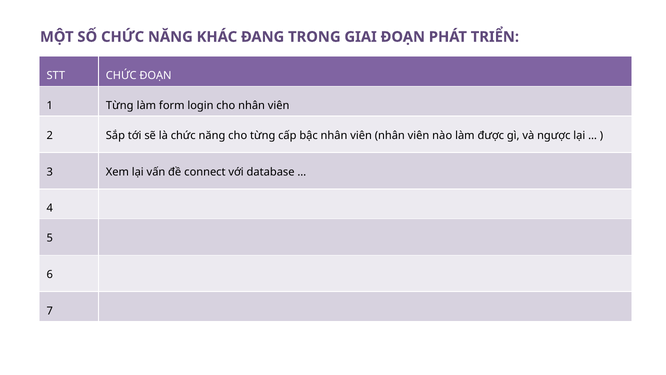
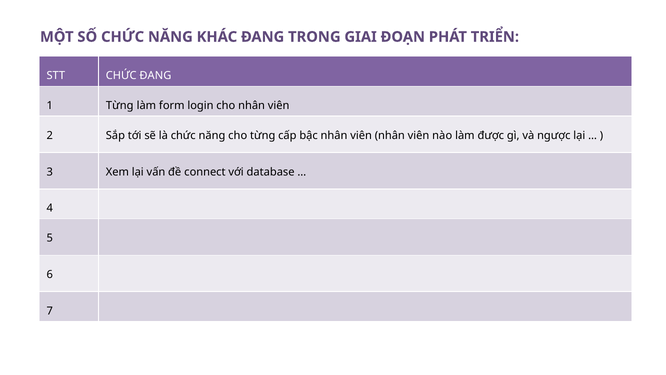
CHỨC ĐOẠN: ĐOẠN -> ĐANG (155, 76)
